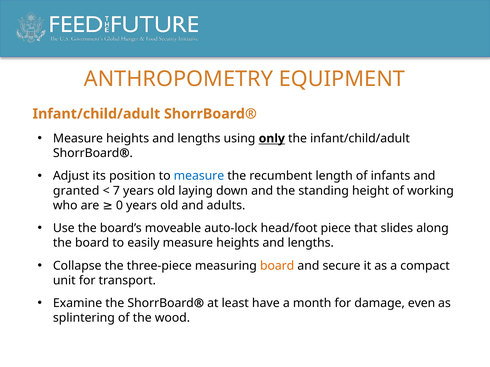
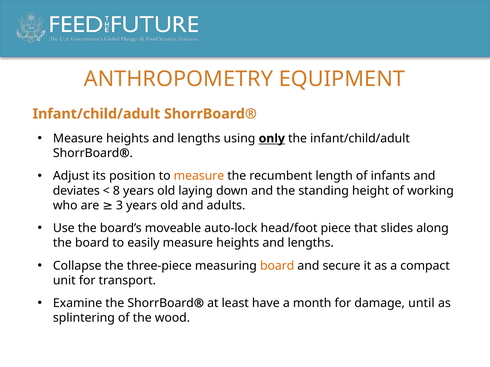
measure colour: blue -> orange (199, 176)
granted: granted -> deviates (76, 191)
7: 7 -> 8 (116, 191)
0: 0 -> 3 (119, 206)
even: even -> until (421, 304)
